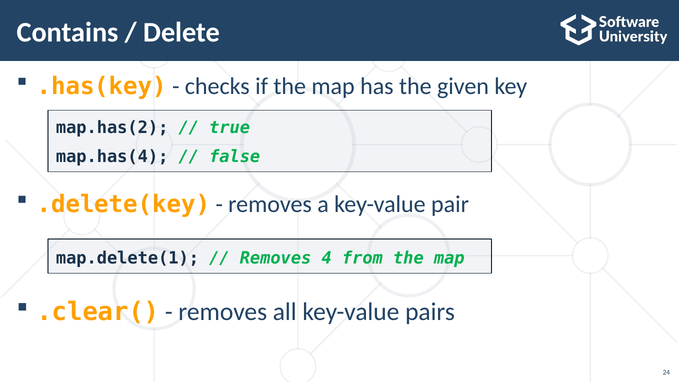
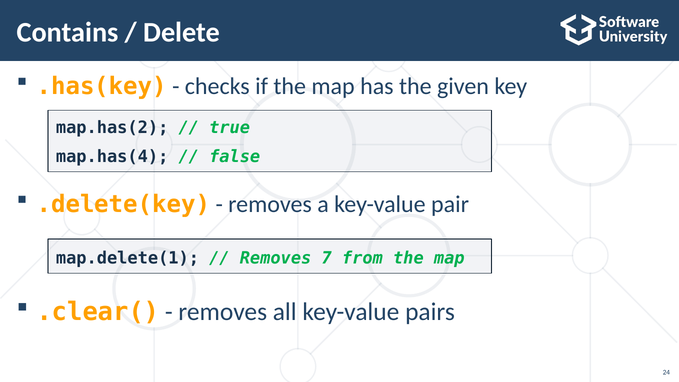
4: 4 -> 7 (327, 258)
